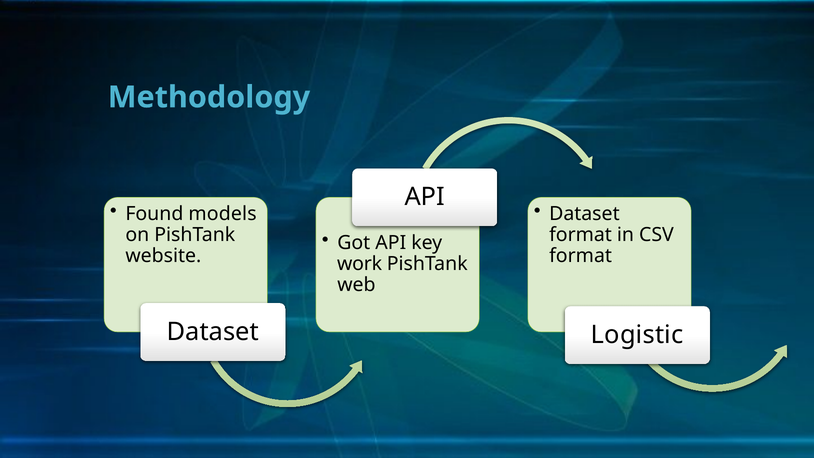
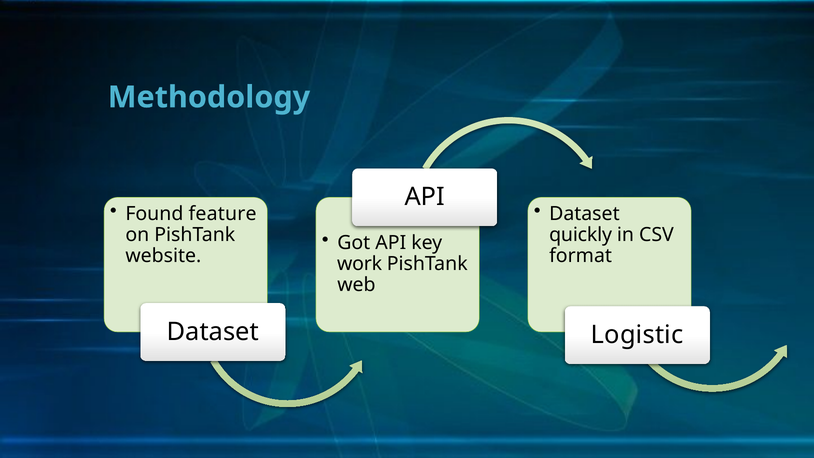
models: models -> feature (223, 214)
format: format -> quickly (581, 235)
